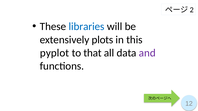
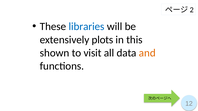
pyplot: pyplot -> shown (55, 53)
that: that -> visit (93, 53)
and colour: purple -> orange (147, 53)
